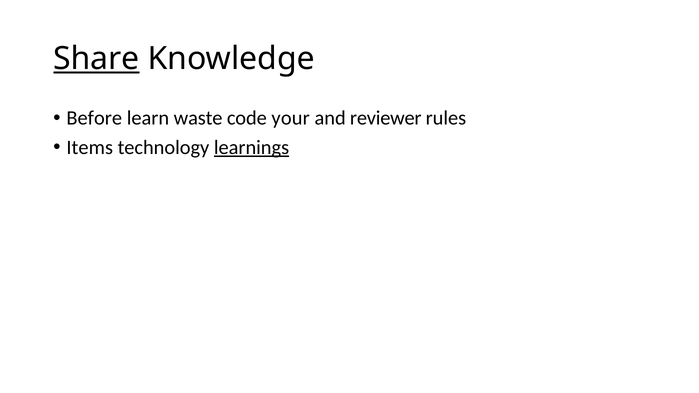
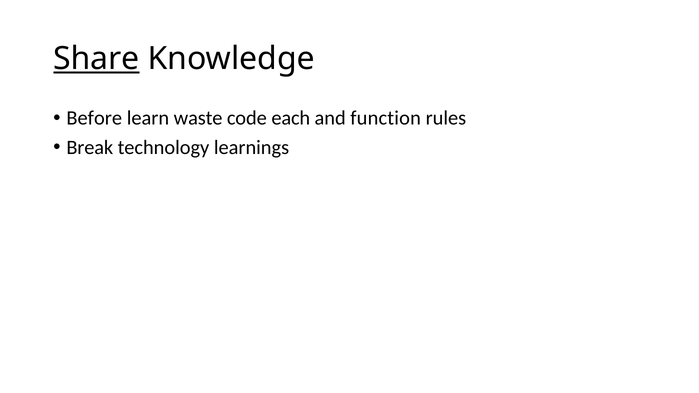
your: your -> each (291, 118)
reviewer: reviewer -> function (386, 118)
Items: Items -> Break (90, 147)
learnings underline: present -> none (251, 147)
